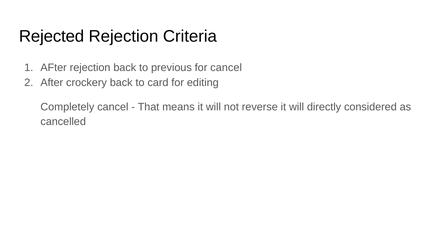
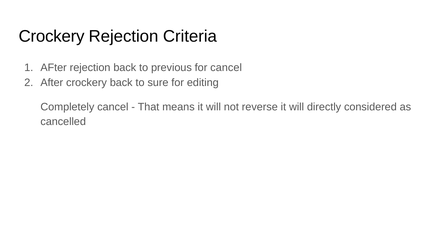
Rejected: Rejected -> Crockery (52, 37)
card: card -> sure (158, 83)
